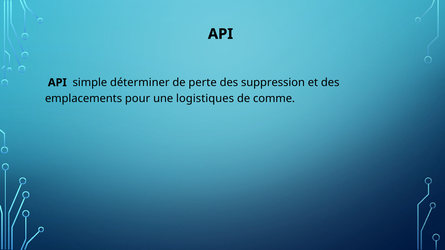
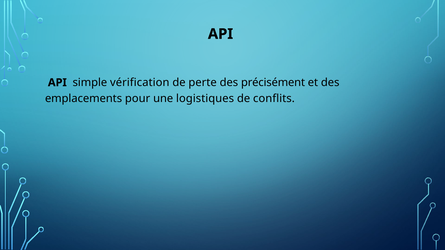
déterminer: déterminer -> vérification (140, 83)
suppression: suppression -> précisément (273, 83)
comme: comme -> conflits (274, 99)
